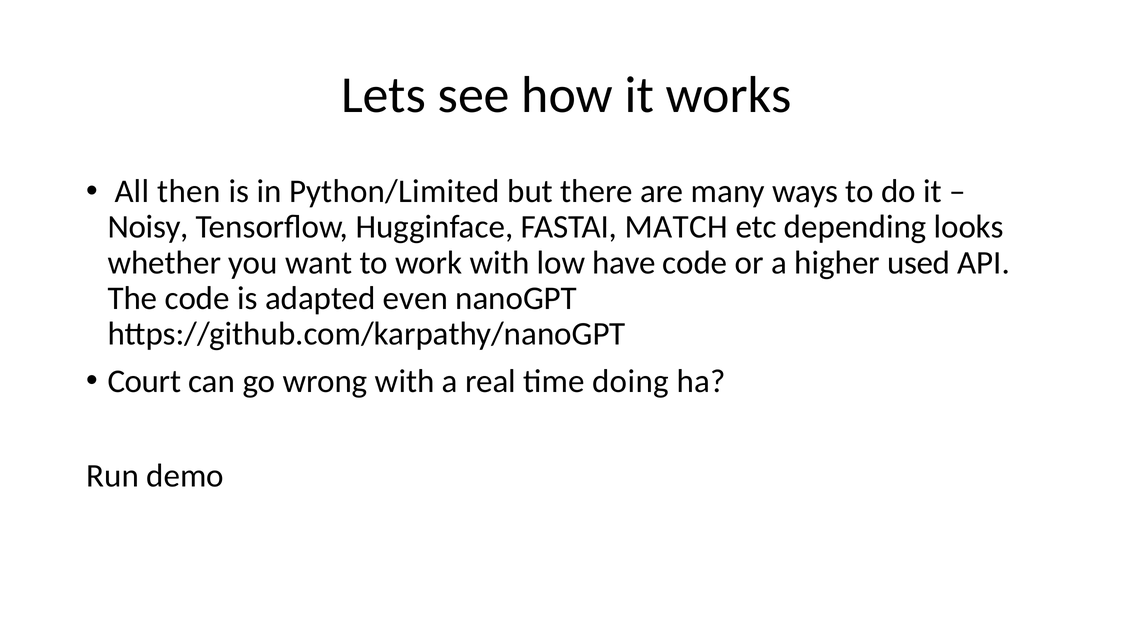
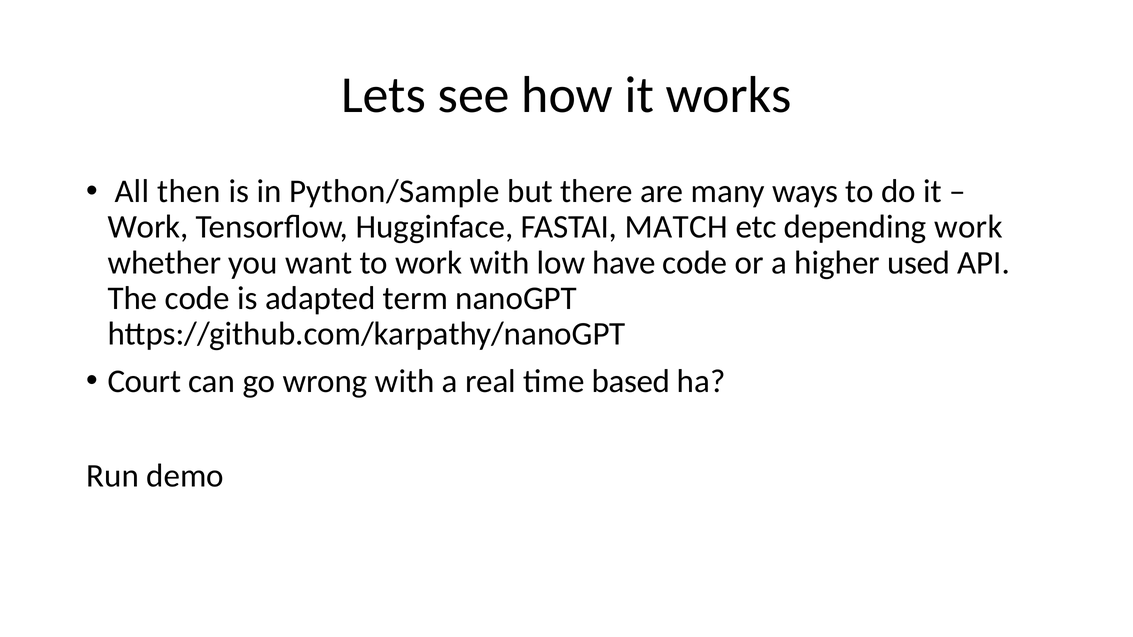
Python/Limited: Python/Limited -> Python/Sample (394, 191)
Noisy: Noisy -> Work (148, 227)
depending looks: looks -> work (968, 227)
even: even -> term (415, 298)
doing: doing -> based (631, 381)
